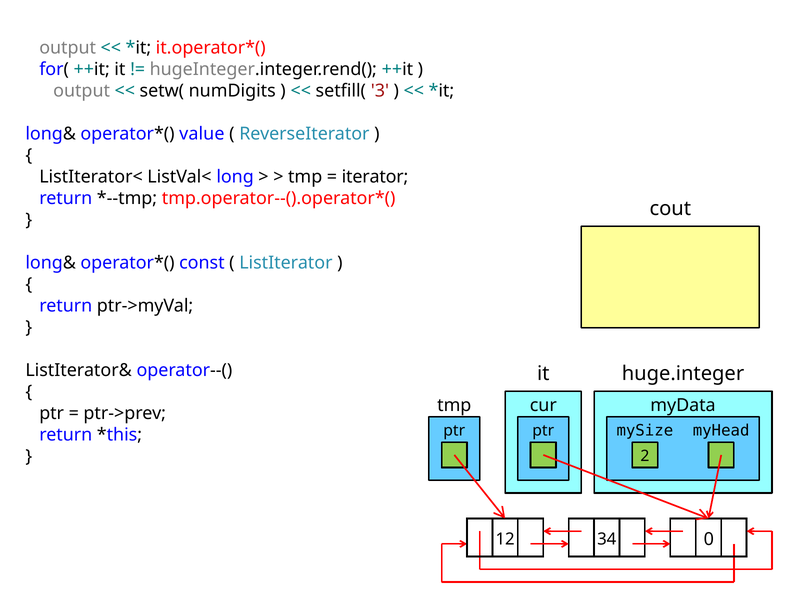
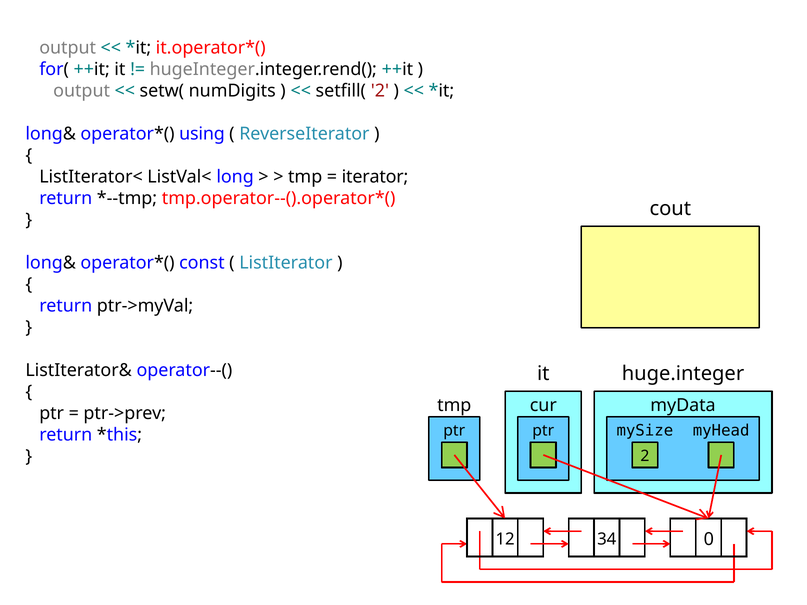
setfill( 3: 3 -> 2 (380, 91)
value: value -> using (202, 134)
